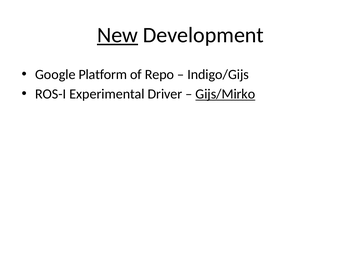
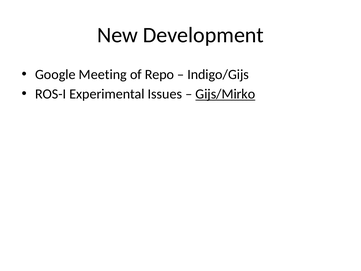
New underline: present -> none (118, 35)
Platform: Platform -> Meeting (103, 74)
Driver: Driver -> Issues (165, 94)
